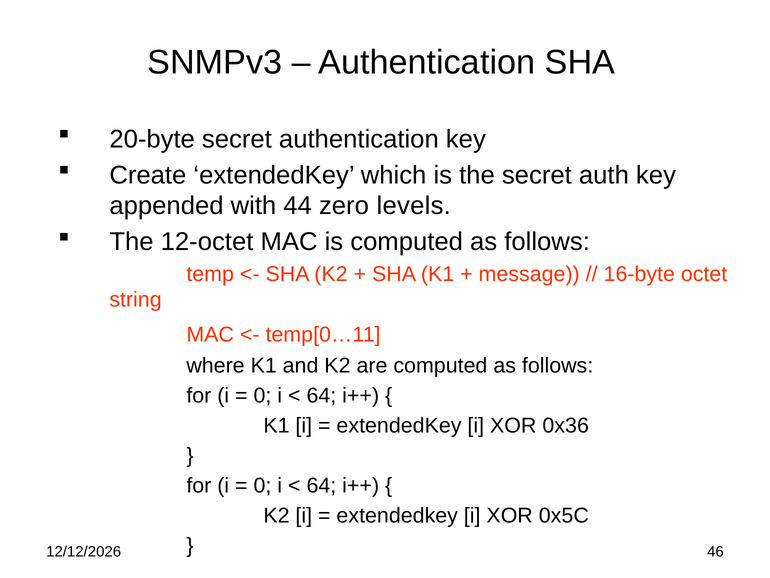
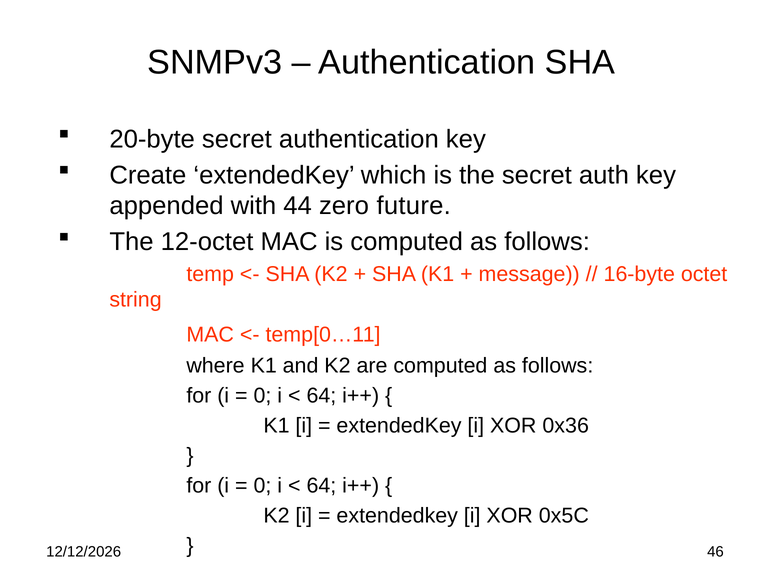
levels: levels -> future (414, 206)
